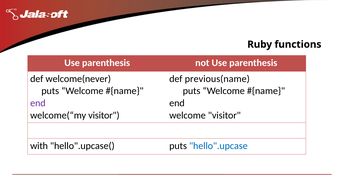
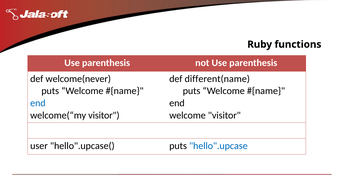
previous(name: previous(name -> different(name (217, 79)
end colour: purple -> blue (38, 103)
with: with -> user (39, 146)
